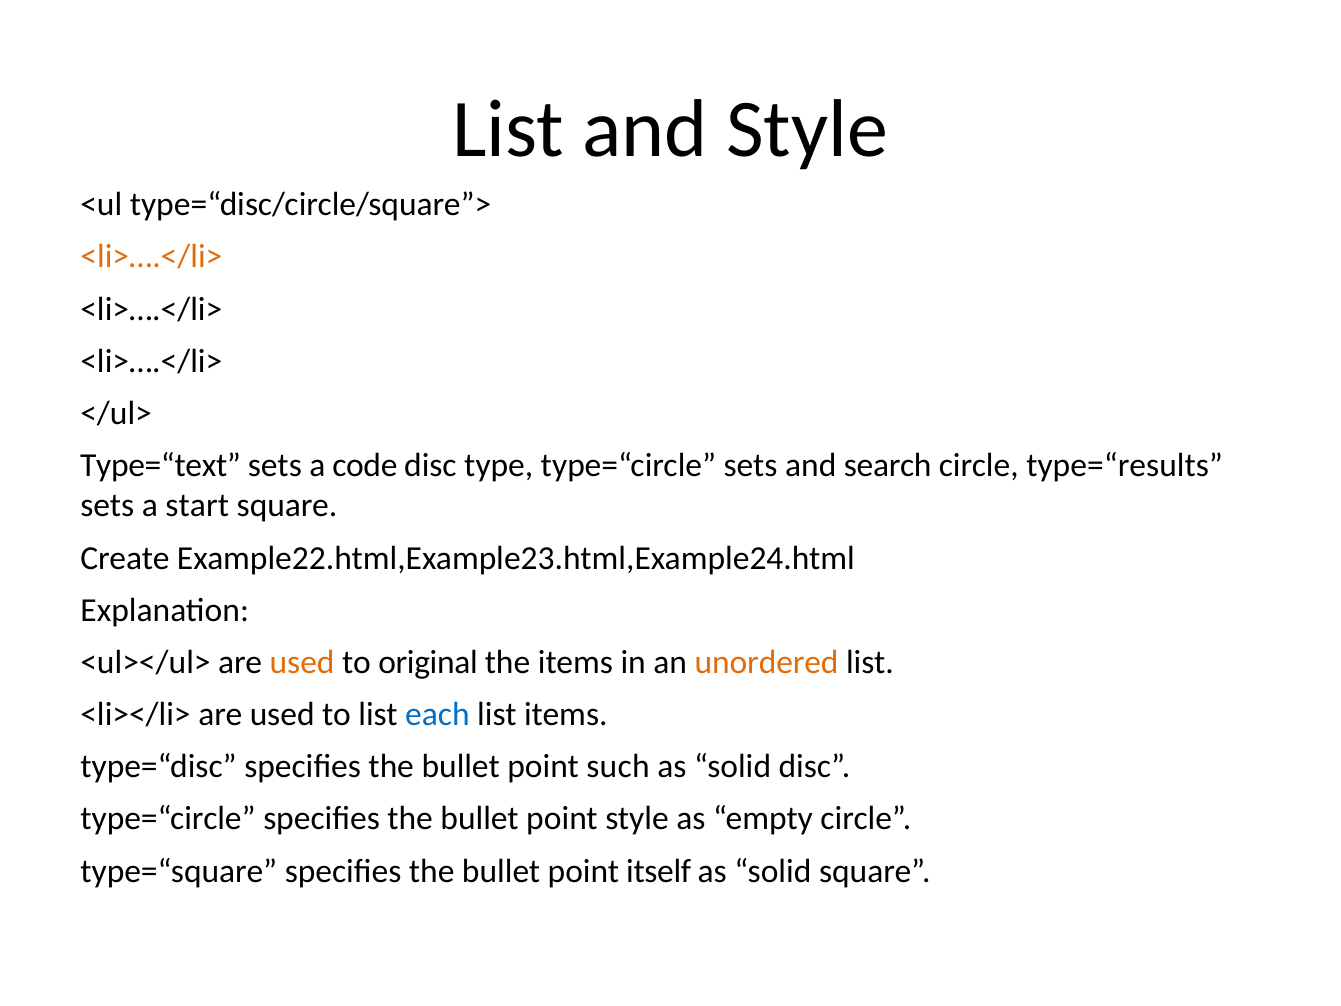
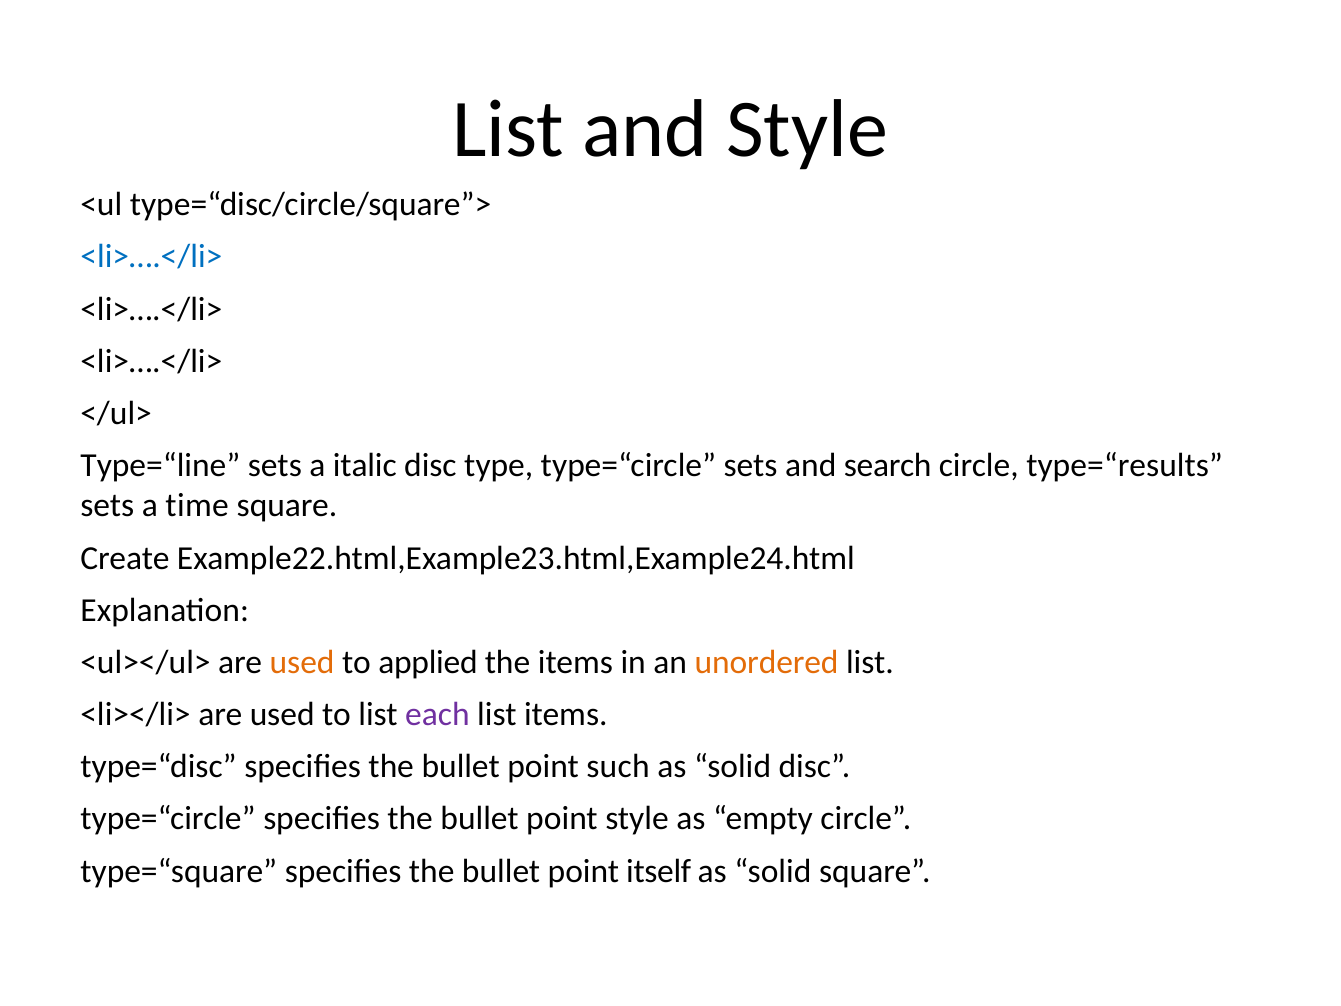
<li>….</li> colour: orange -> blue (151, 257)
Type=“text: Type=“text -> Type=“line (160, 465)
code: code -> italic (365, 465)
start: start -> time (197, 506)
original: original -> applied (428, 662)
each colour: blue -> purple (437, 714)
